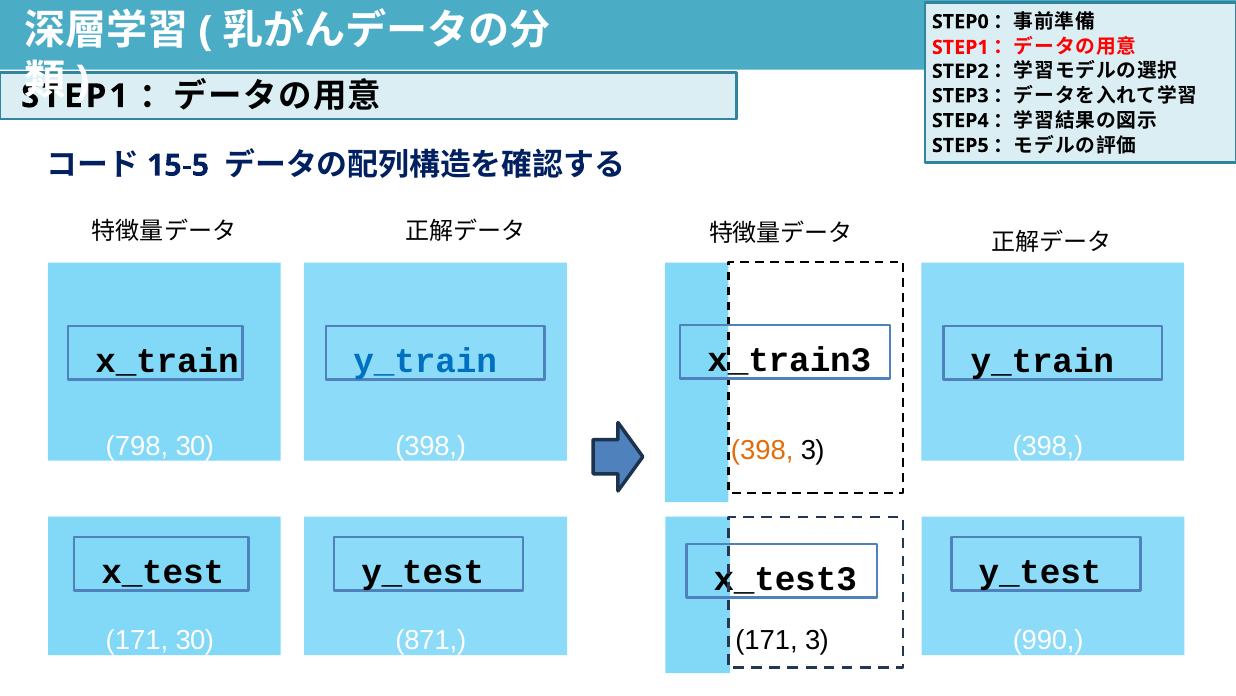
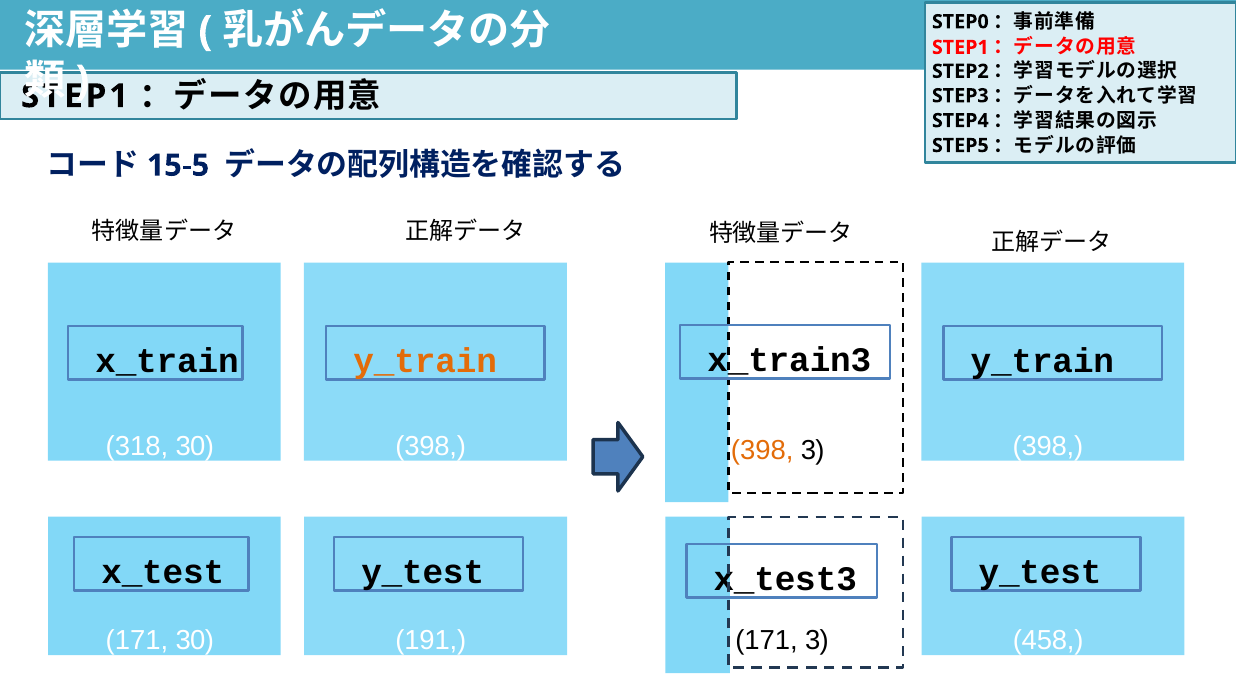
y_train colour: blue -> orange (425, 361)
798: 798 -> 318 (137, 446)
871: 871 -> 191 (431, 640)
990: 990 -> 458 (1048, 640)
